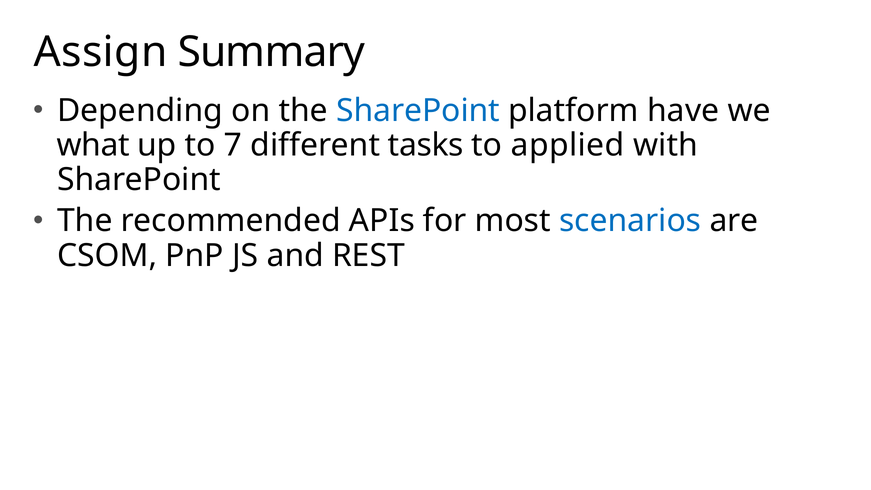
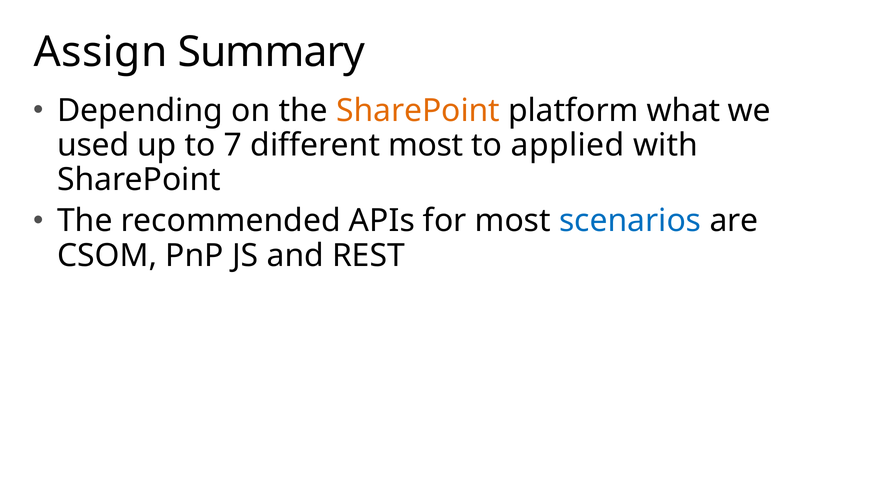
SharePoint colour: blue -> orange (418, 111)
have: have -> what (683, 111)
what: what -> used (93, 145)
different tasks: tasks -> most (426, 145)
